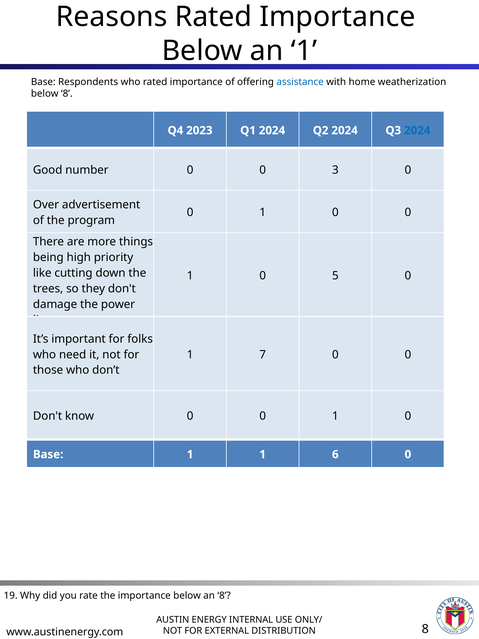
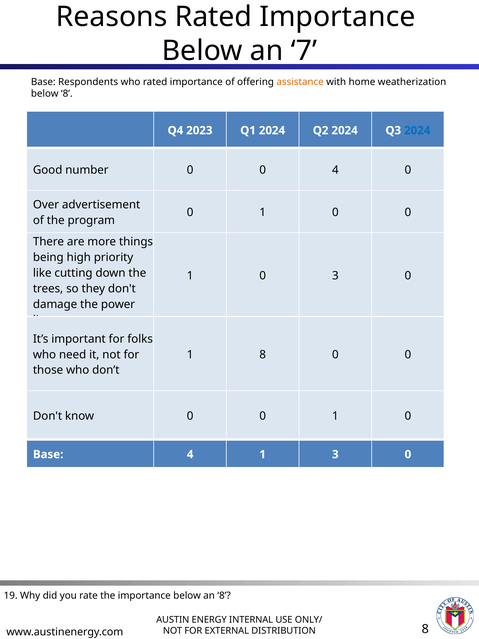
an 1: 1 -> 7 (304, 51)
assistance colour: blue -> orange (300, 82)
0 3: 3 -> 4 (335, 170)
0 5: 5 -> 3 (335, 275)
1 7: 7 -> 8 (263, 354)
Base 1: 1 -> 4 (190, 454)
1 6: 6 -> 3 (335, 454)
